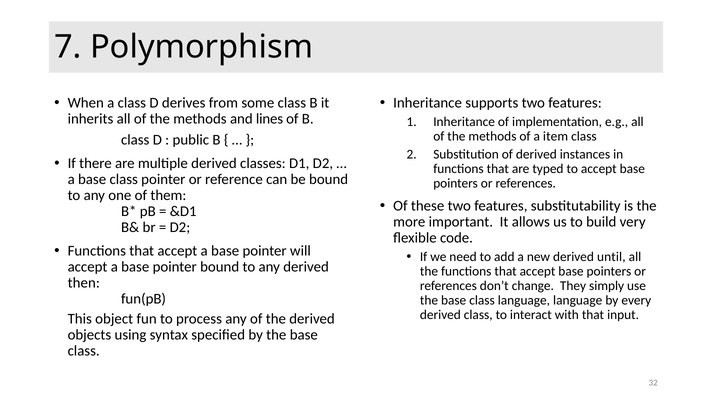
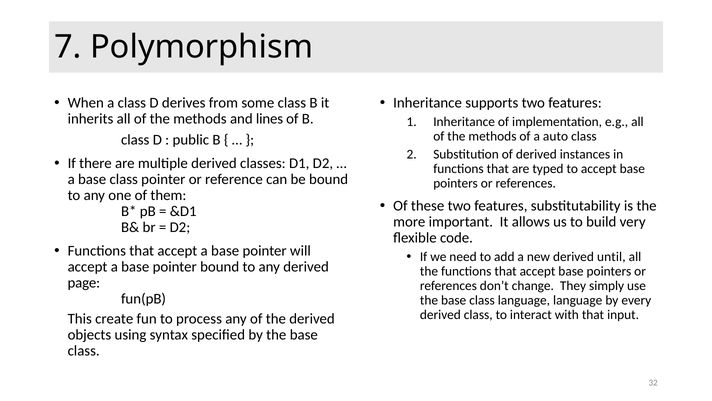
item: item -> auto (556, 136)
then: then -> page (84, 283)
object: object -> create (114, 319)
